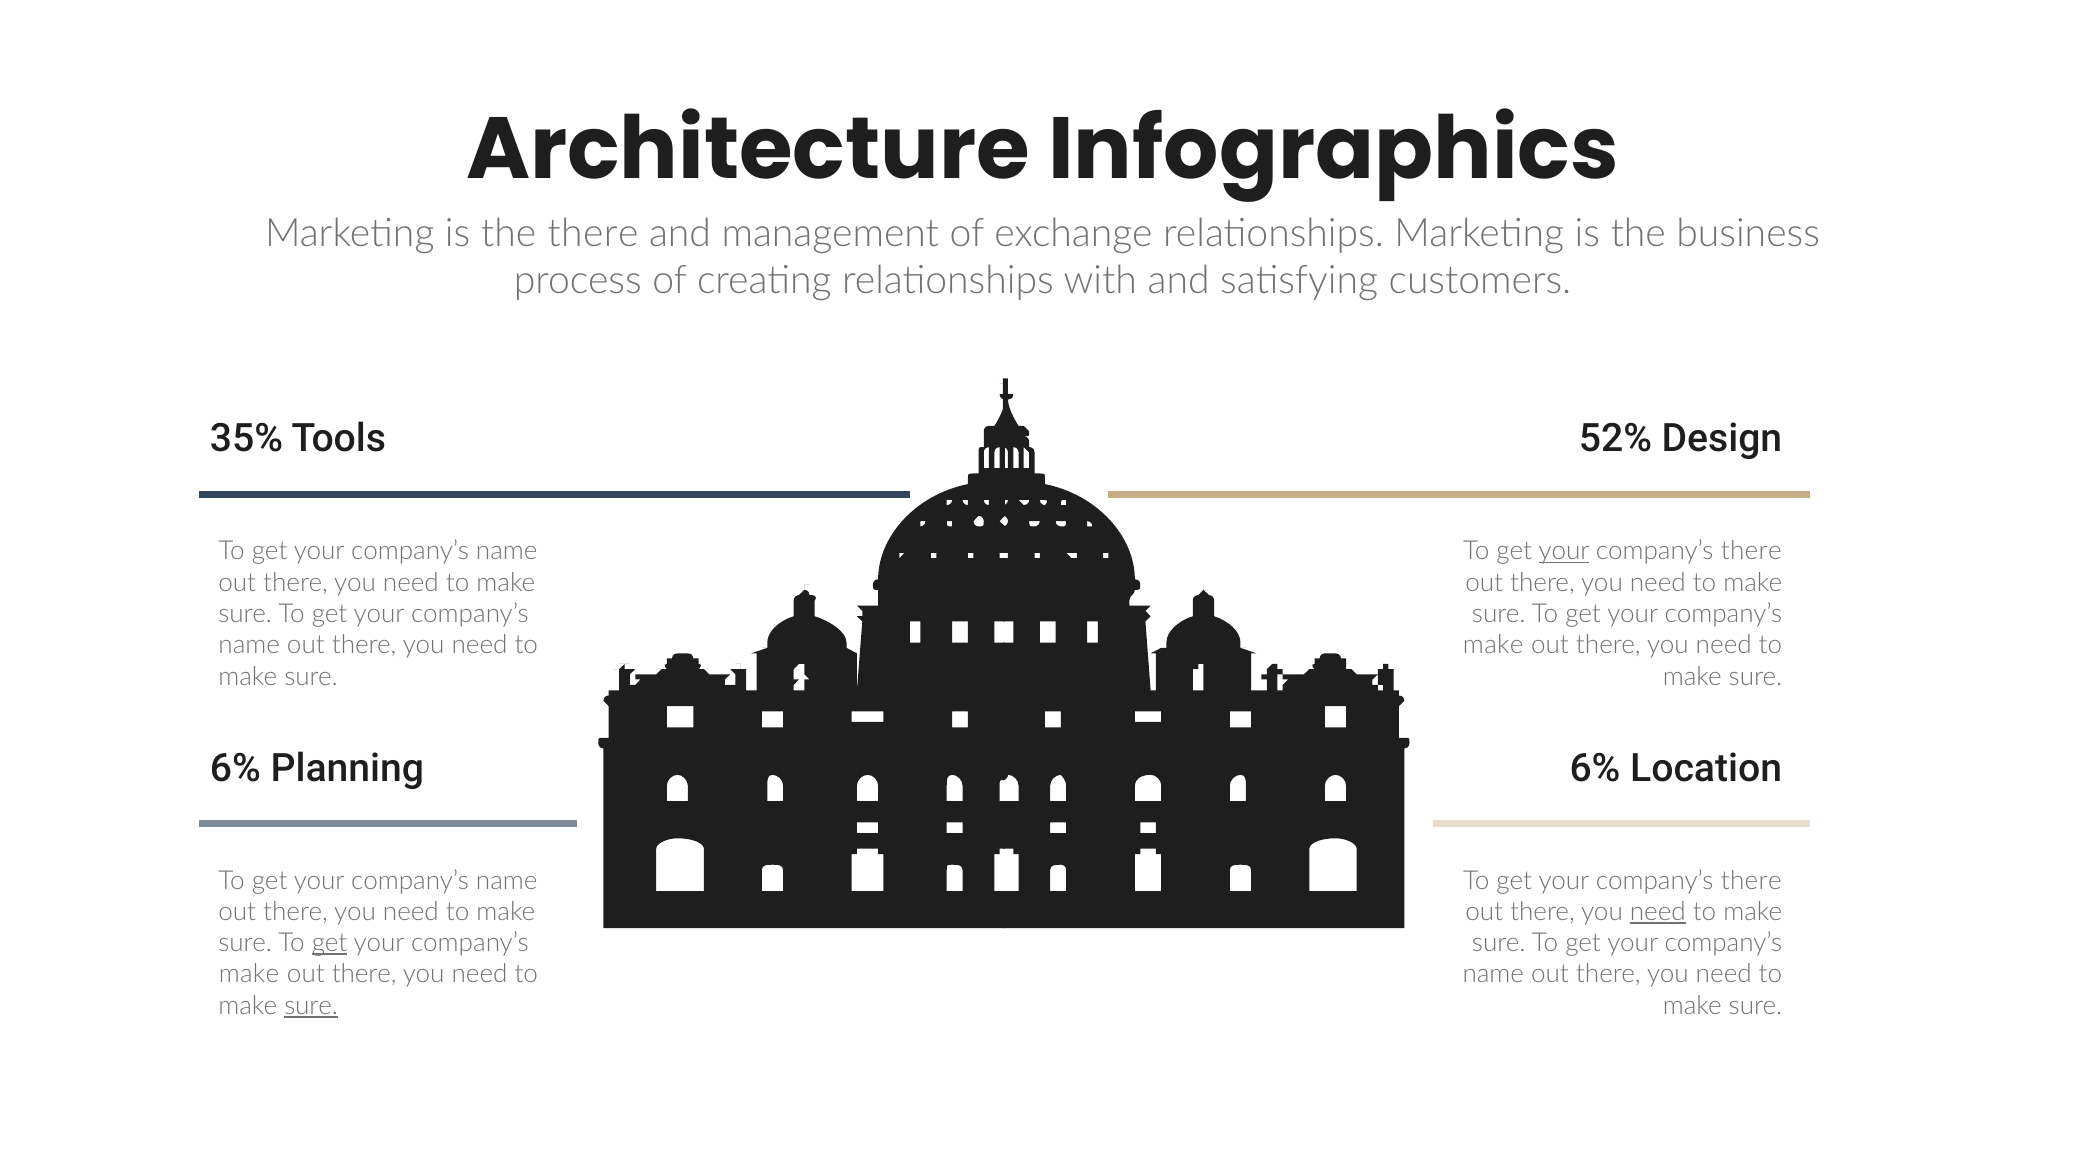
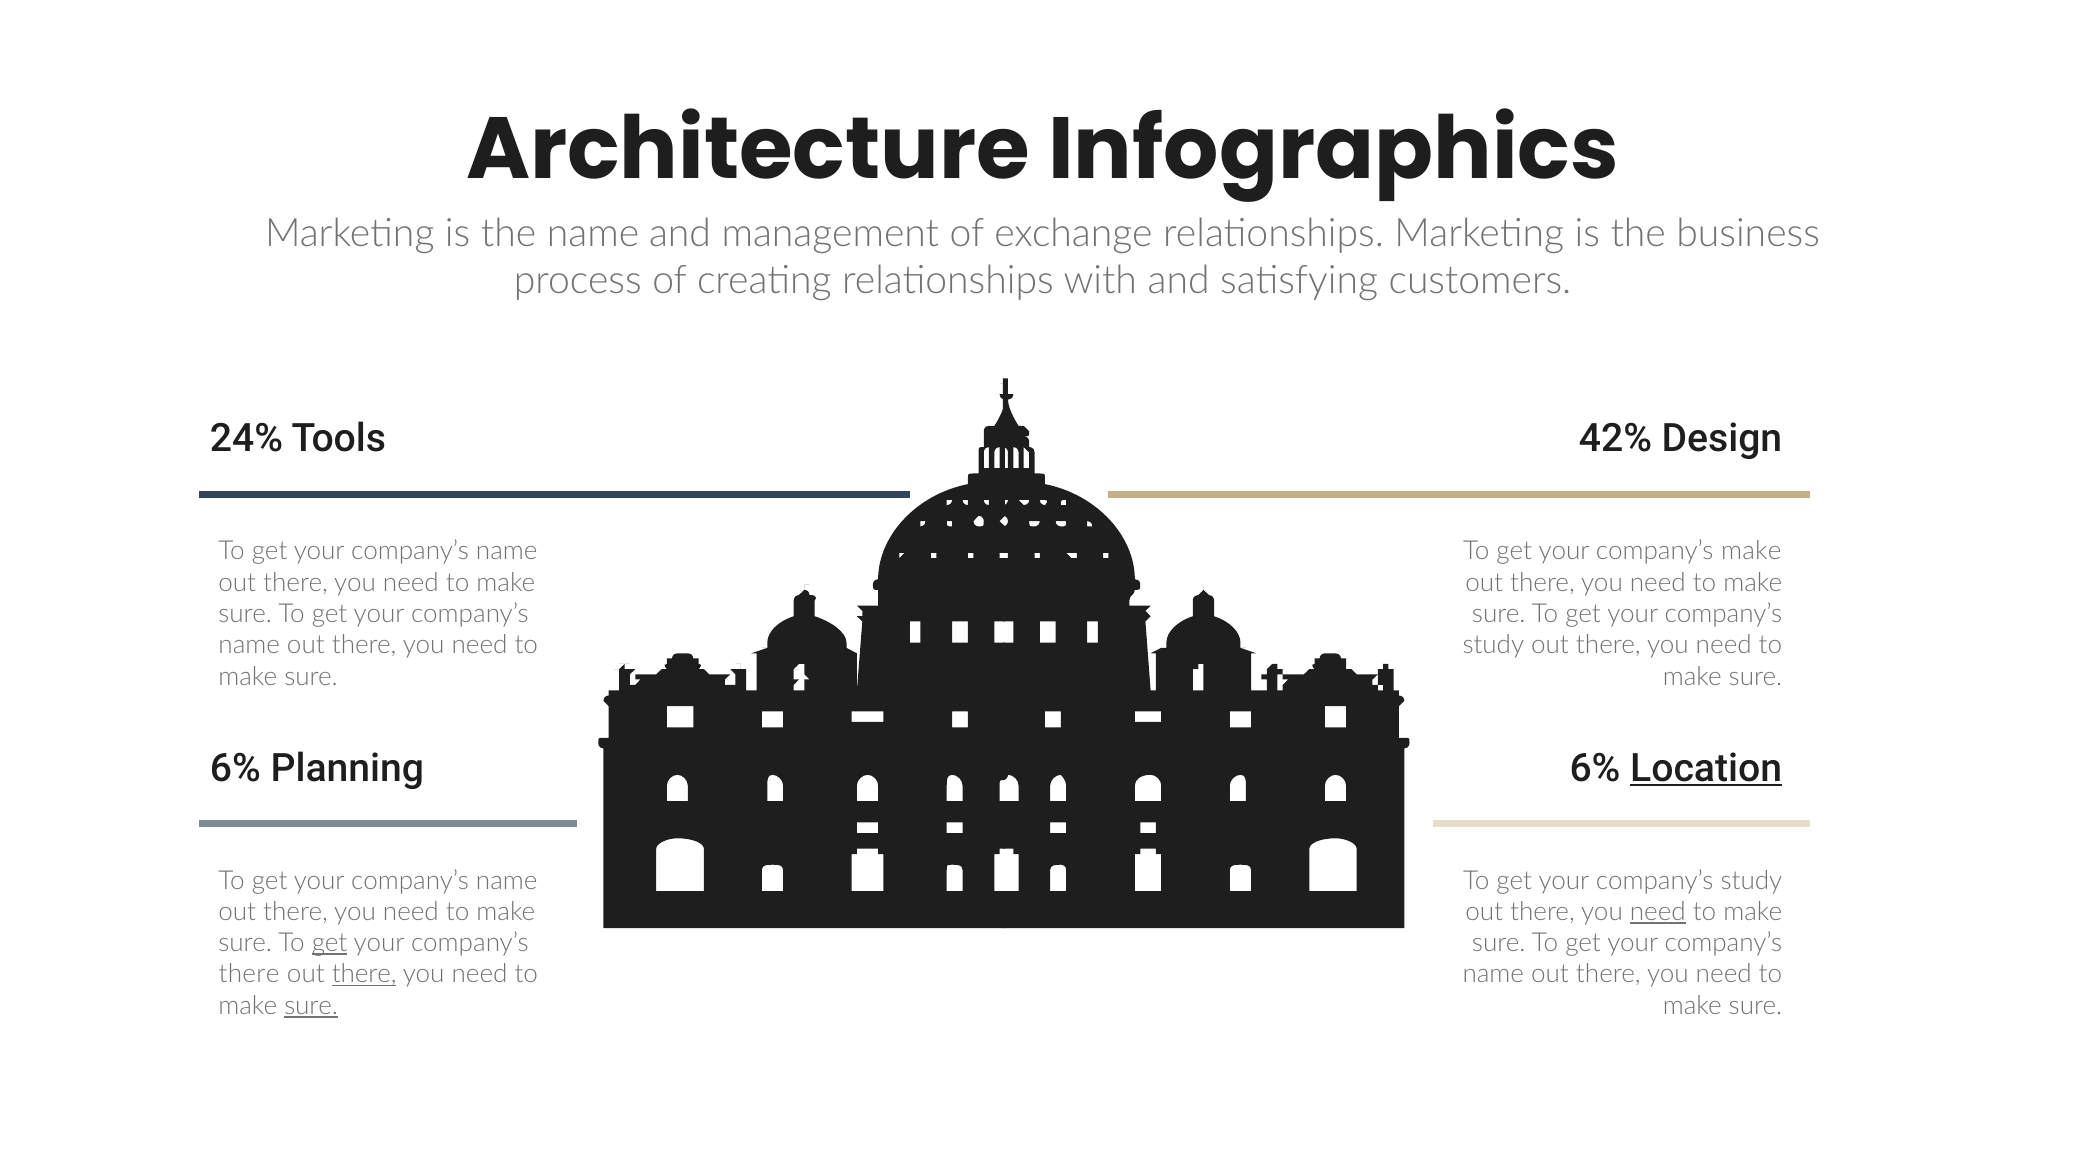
the there: there -> name (593, 234)
35%: 35% -> 24% (247, 439)
52%: 52% -> 42% (1615, 439)
your underline: present -> none (1564, 551)
there: there -> make (1751, 551)
make: make -> study (1493, 645)
Location underline: none -> present (1706, 768)
there: there -> study (1751, 880)
make: make -> there (249, 974)
there underline: none -> present (364, 974)
